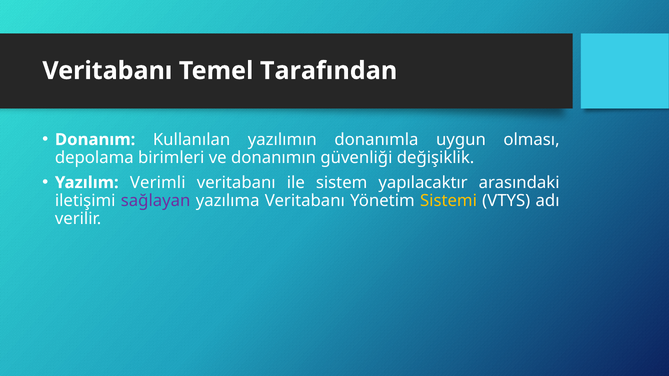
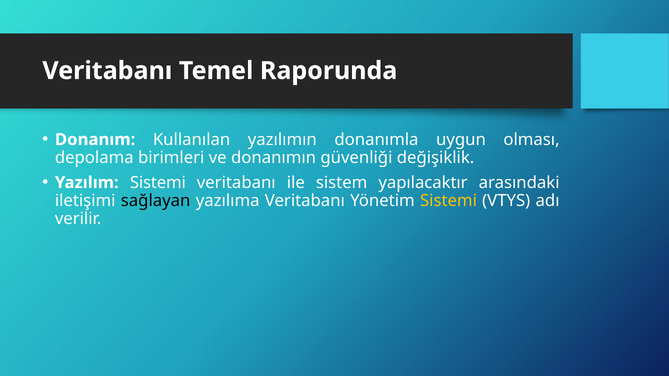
Tarafından: Tarafından -> Raporunda (329, 71)
Yazılım Verimli: Verimli -> Sistemi (158, 183)
sağlayan colour: purple -> black (156, 201)
